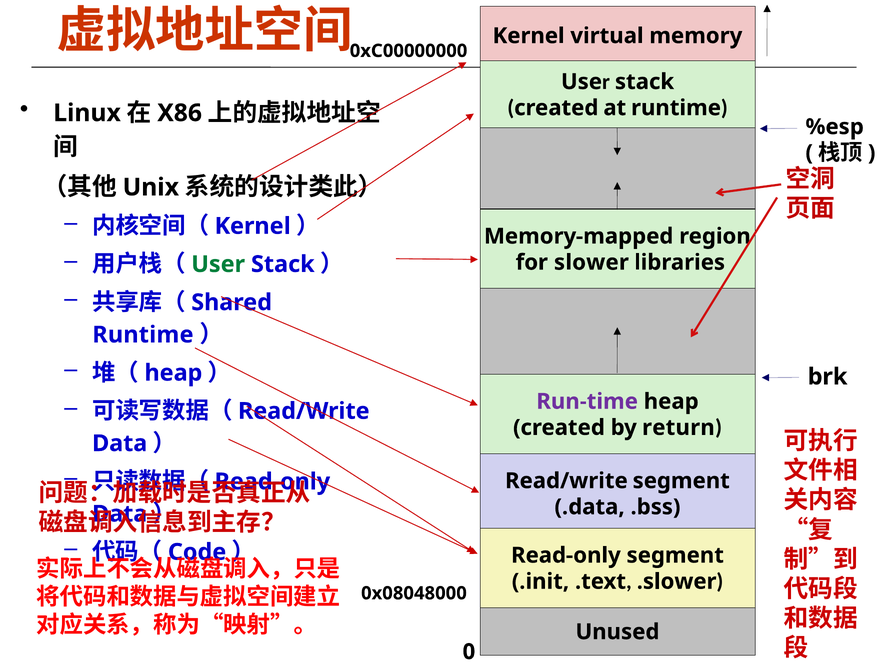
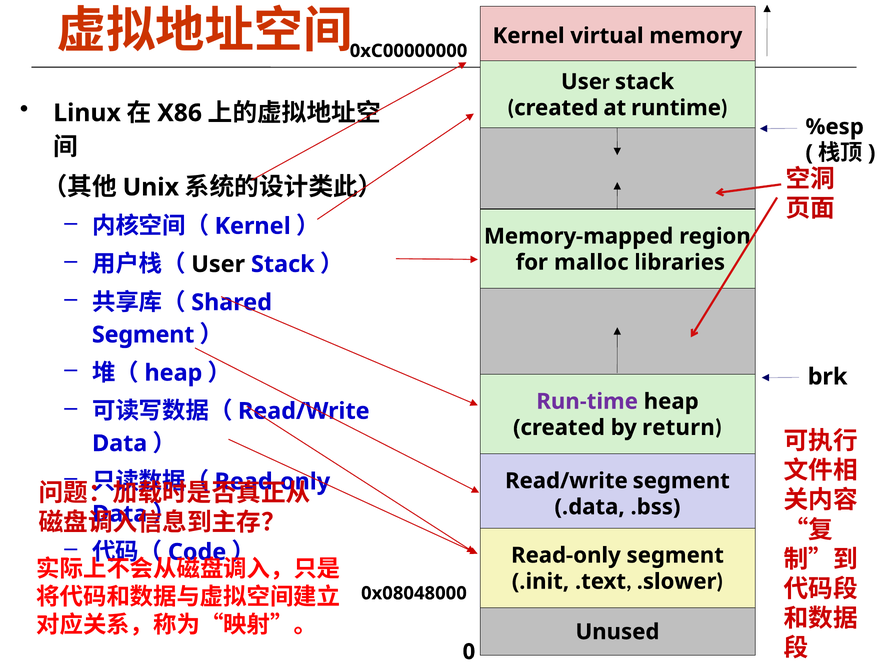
User colour: green -> black (218, 264)
slower: slower -> malloc (591, 262)
Runtime: Runtime -> Segment (143, 335)
